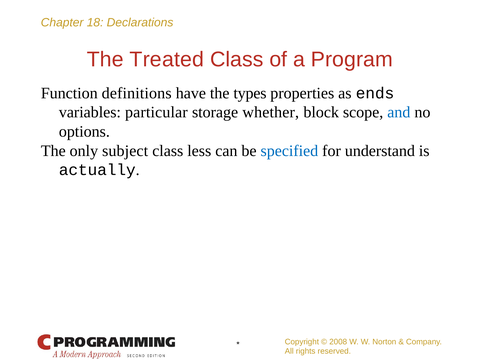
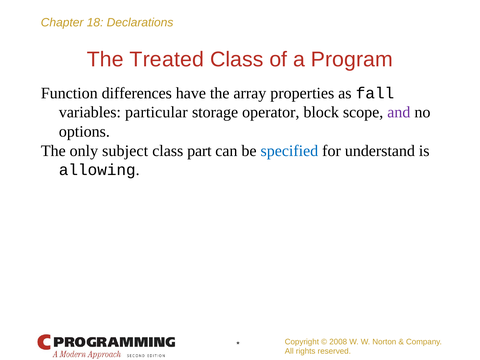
definitions: definitions -> differences (137, 93)
types: types -> array (250, 93)
ends: ends -> fall (375, 93)
whether: whether -> operator (271, 112)
and colour: blue -> purple (399, 112)
less: less -> part (199, 151)
actually: actually -> allowing (97, 170)
